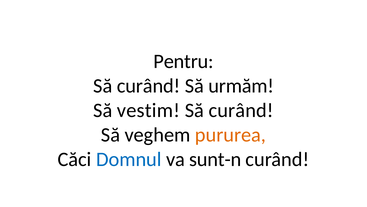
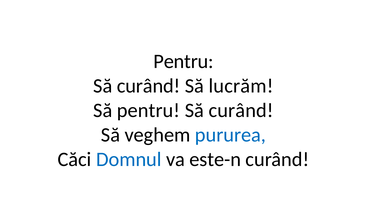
urmăm: urmăm -> lucrăm (241, 86)
Să vestim: vestim -> pentru (149, 110)
pururea colour: orange -> blue (230, 135)
sunt-n: sunt-n -> este-n (215, 159)
